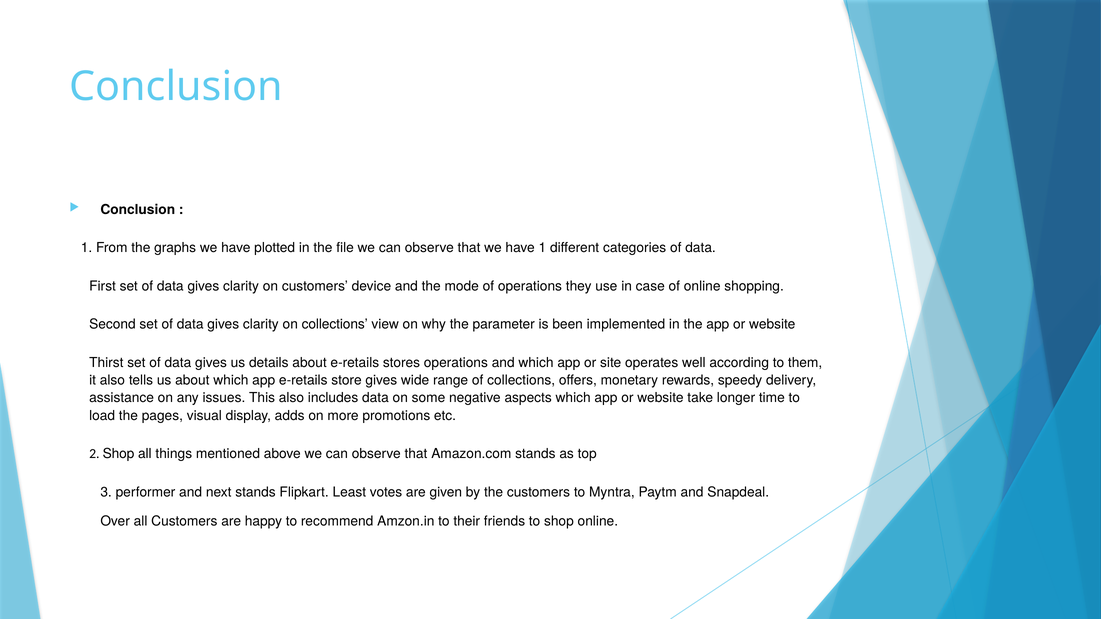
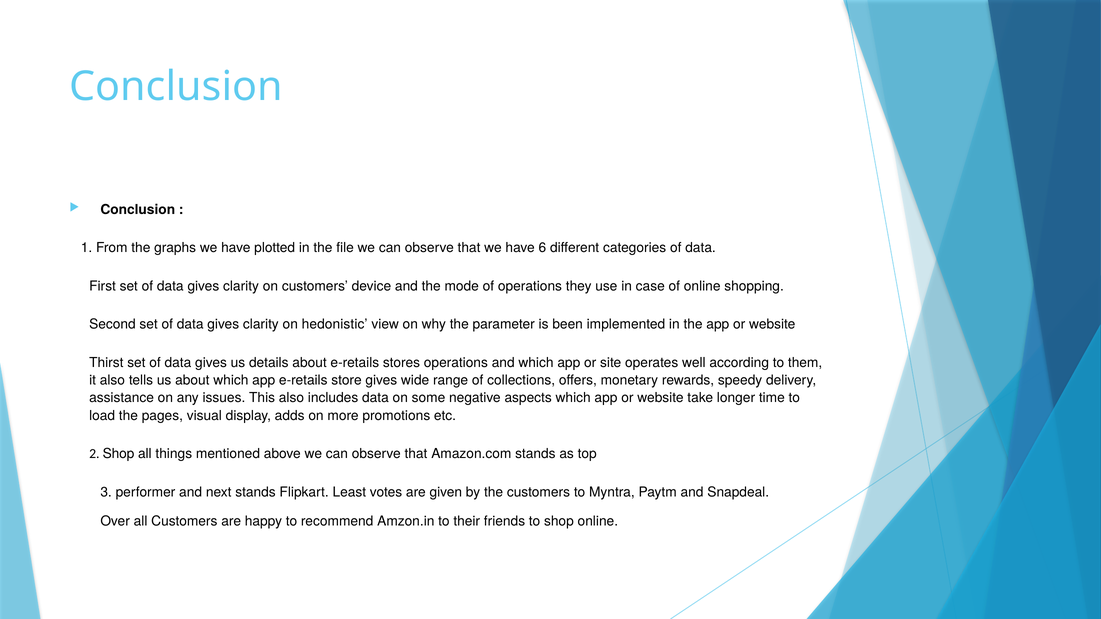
have 1: 1 -> 6 (542, 248)
on collections: collections -> hedonistic (335, 324)
